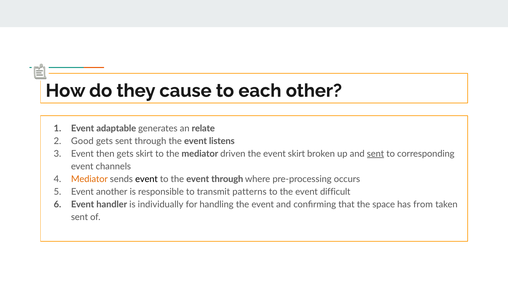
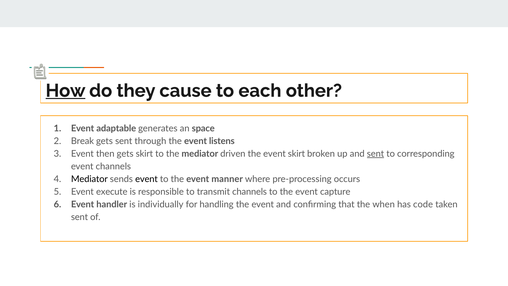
How underline: none -> present (66, 91)
relate: relate -> space (203, 128)
Good: Good -> Break (82, 141)
Mediator colour: orange -> black (89, 179)
event through: through -> manner (227, 179)
another: another -> execute (112, 192)
transmit patterns: patterns -> channels (250, 192)
difficult: difficult -> capture (335, 192)
space: space -> when (384, 204)
from: from -> code (423, 204)
